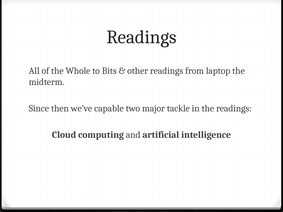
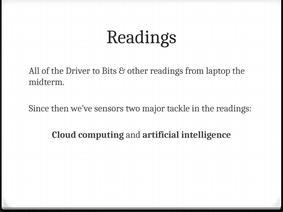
Whole: Whole -> Driver (78, 71)
capable: capable -> sensors (109, 109)
